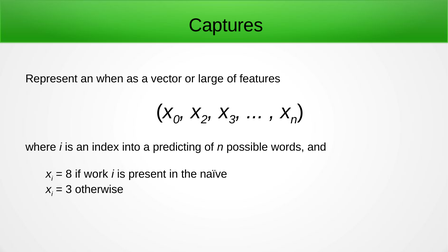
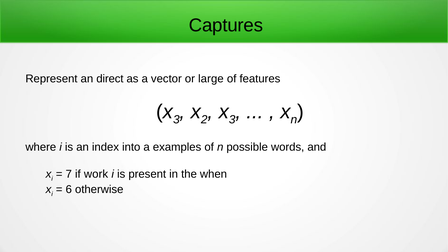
when: when -> direct (110, 79)
0: 0 -> 3 (176, 120)
predicting: predicting -> examples (177, 147)
8: 8 -> 7 (69, 174)
naïve: naïve -> when (213, 174)
3: 3 -> 6 (69, 190)
